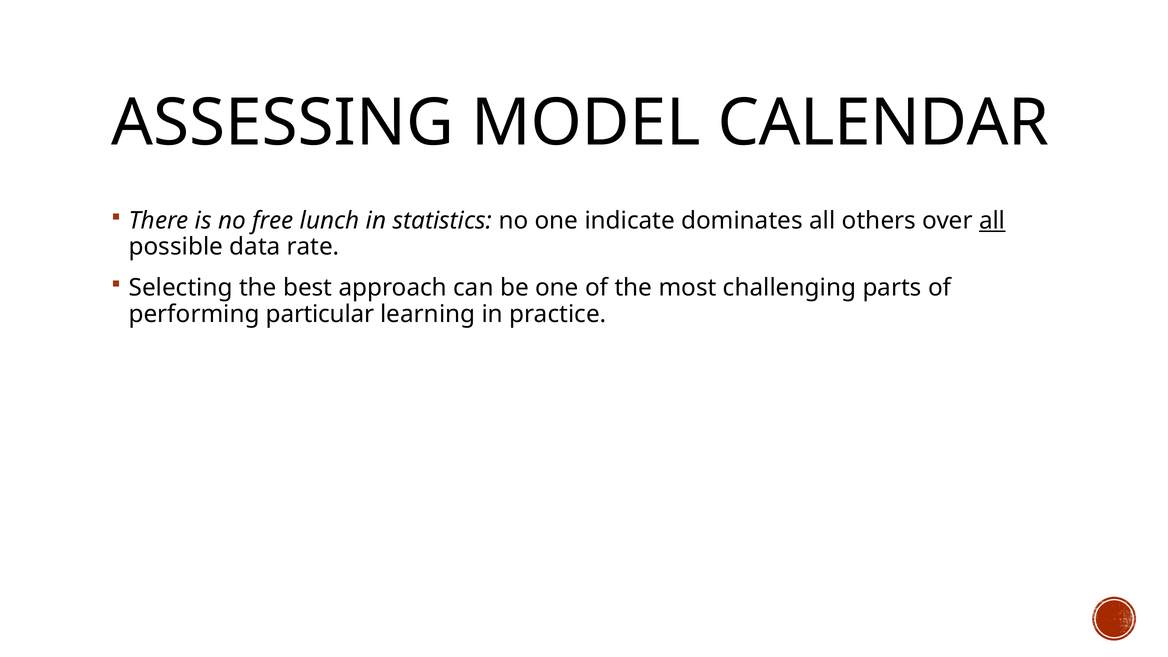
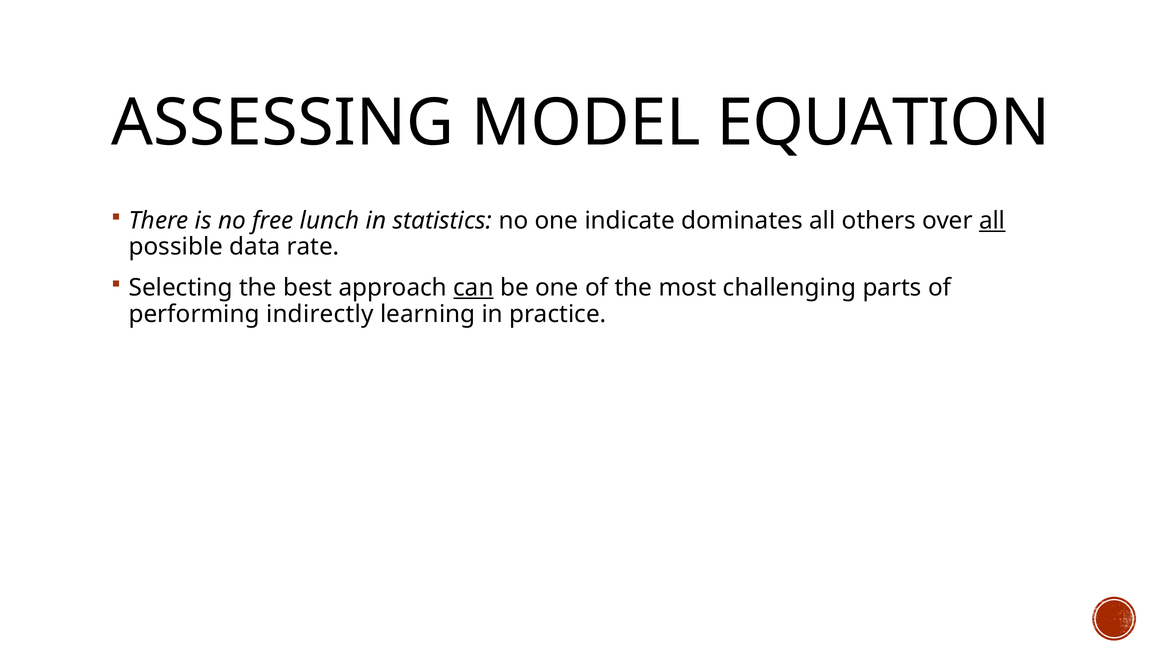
CALENDAR: CALENDAR -> EQUATION (883, 123)
can underline: none -> present (474, 288)
particular: particular -> indirectly (320, 314)
